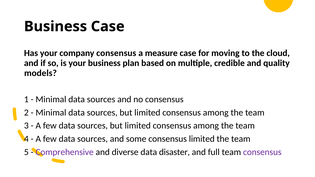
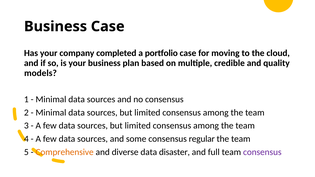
company consensus: consensus -> completed (116, 53)
measure: measure -> portfolio (161, 53)
consensus limited: limited -> regular (202, 139)
Comprehensive colour: purple -> orange (65, 152)
